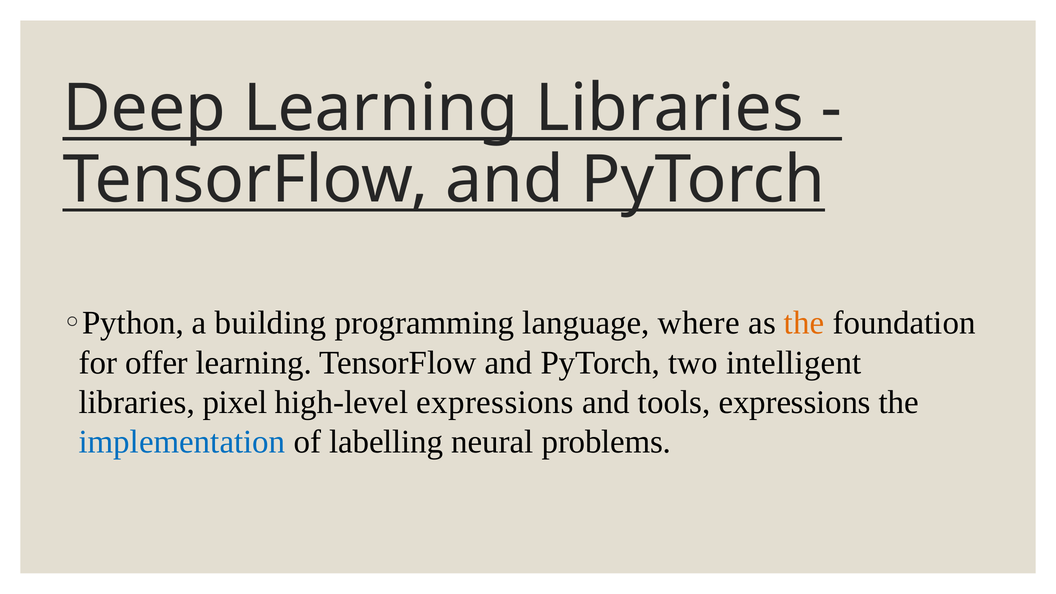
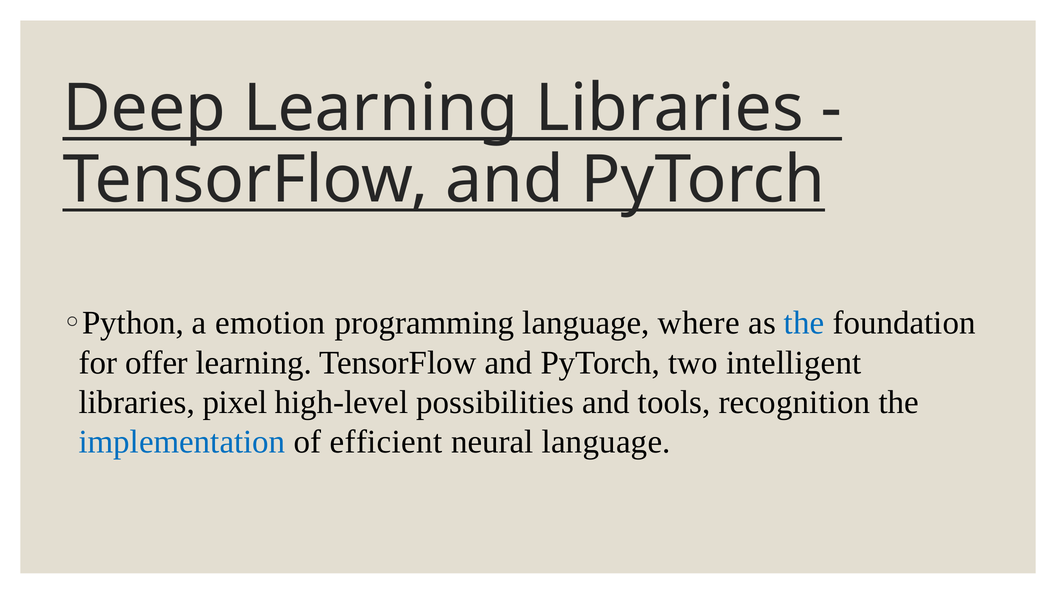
building: building -> emotion (270, 323)
the colour: orange -> blue (804, 323)
high-level expressions: expressions -> possibilities (495, 402)
tools expressions: expressions -> recognition (795, 402)
labelling: labelling -> efficient (386, 442)
neural problems: problems -> language (606, 442)
